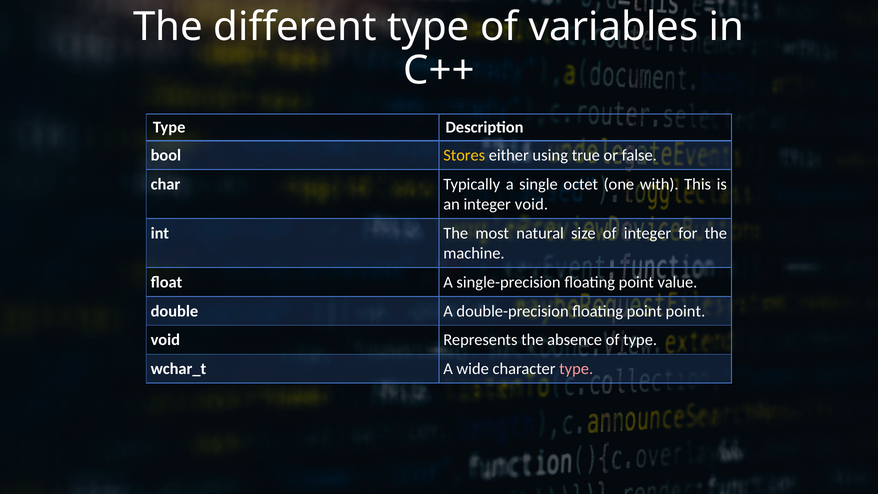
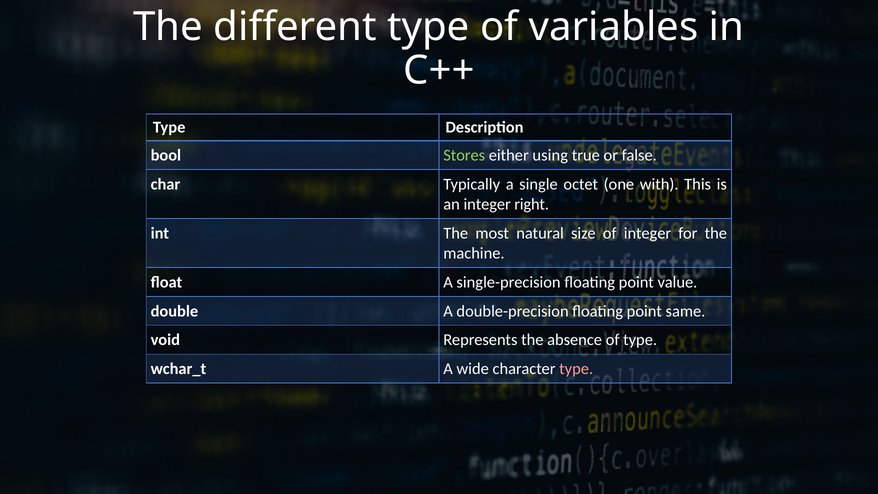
Stores colour: yellow -> light green (464, 155)
integer void: void -> right (532, 204)
point point: point -> same (685, 311)
